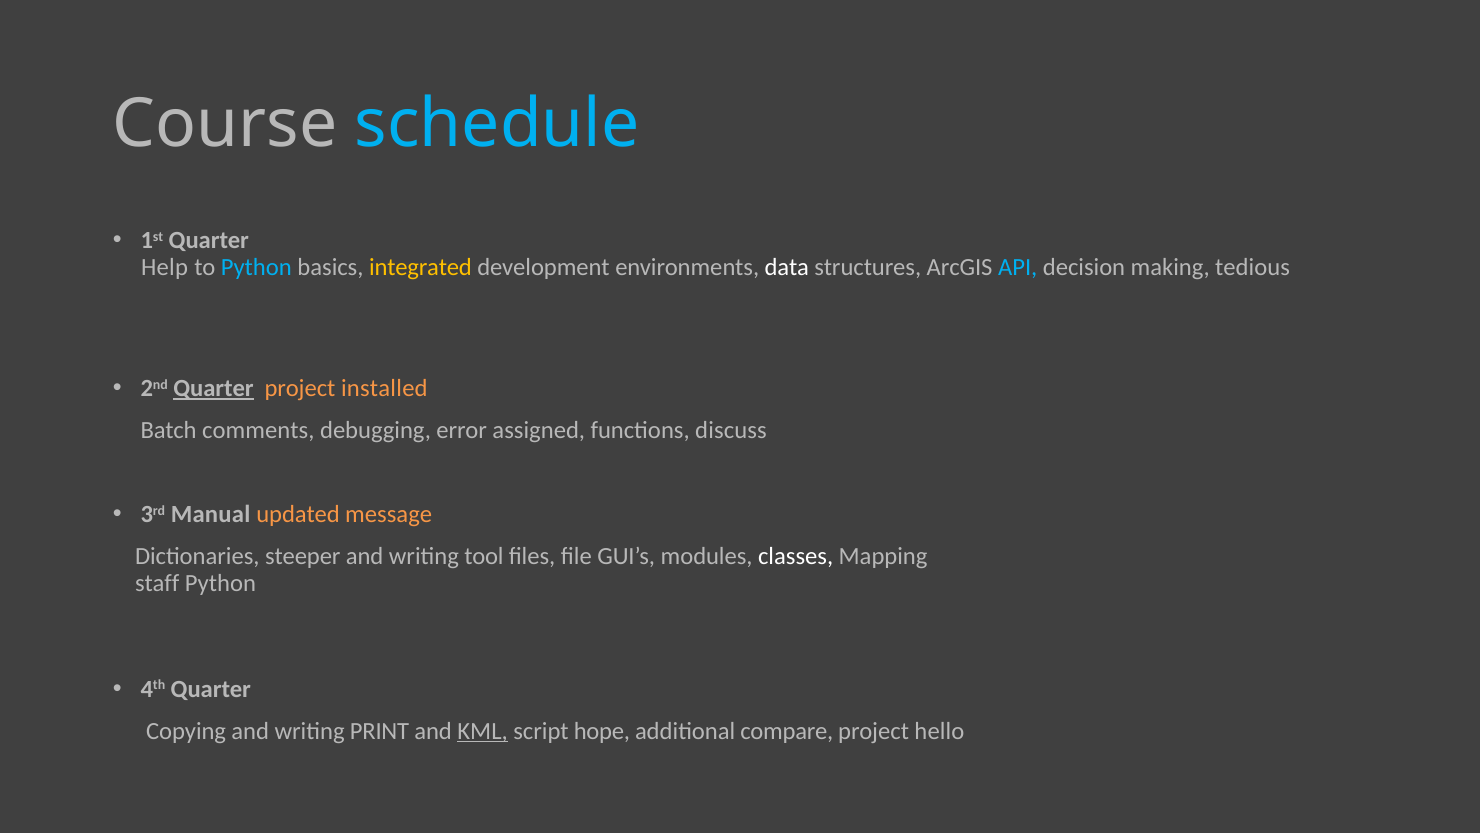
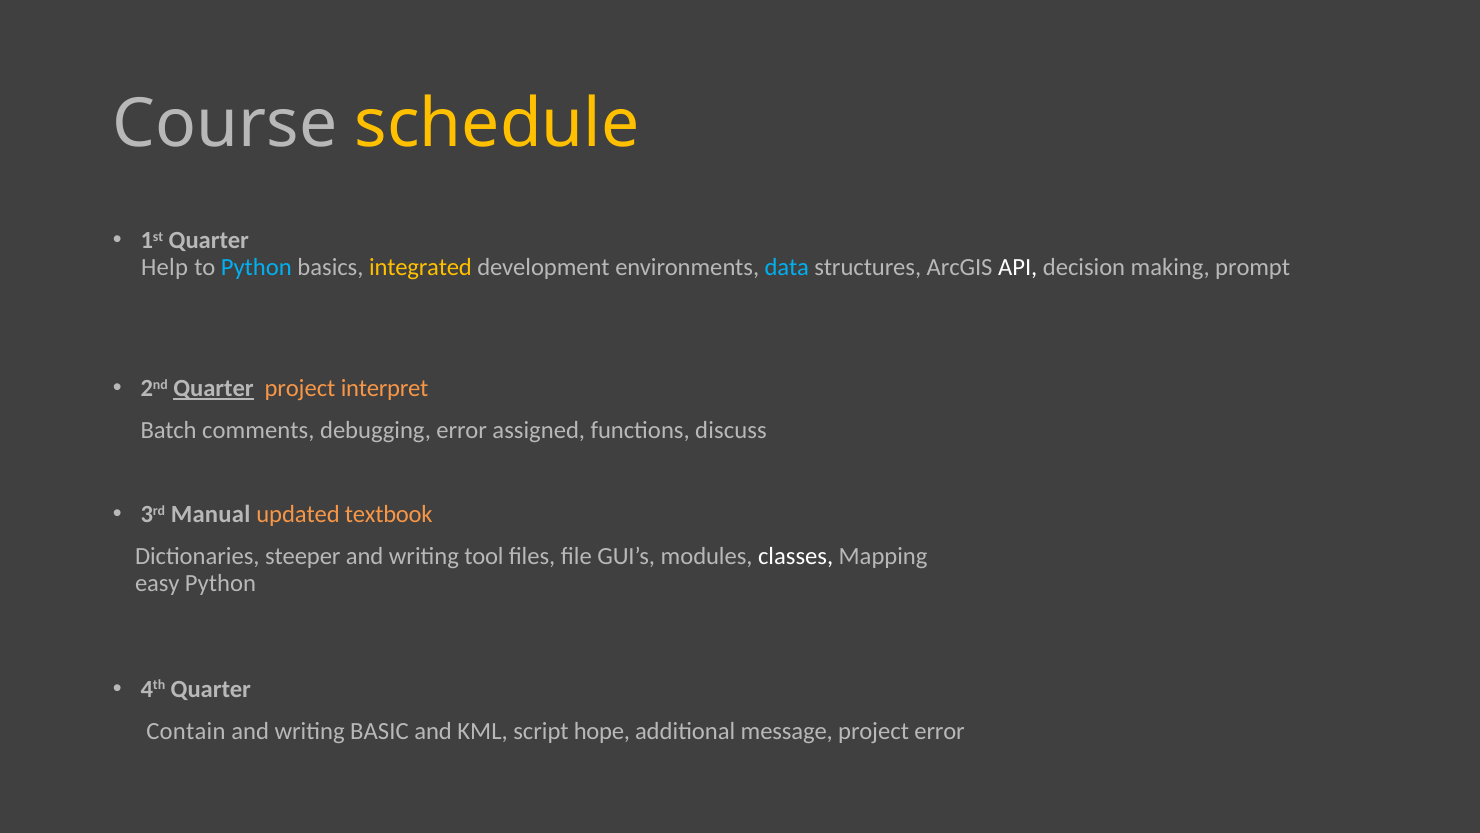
schedule colour: light blue -> yellow (497, 124)
data colour: white -> light blue (787, 267)
API colour: light blue -> white (1018, 267)
tedious: tedious -> prompt (1253, 267)
installed: installed -> interpret (385, 388)
message: message -> textbook (389, 514)
staff: staff -> easy (157, 583)
Copying: Copying -> Contain (186, 731)
PRINT: PRINT -> BASIC (379, 731)
KML underline: present -> none (483, 731)
compare: compare -> message (787, 731)
project hello: hello -> error (940, 731)
